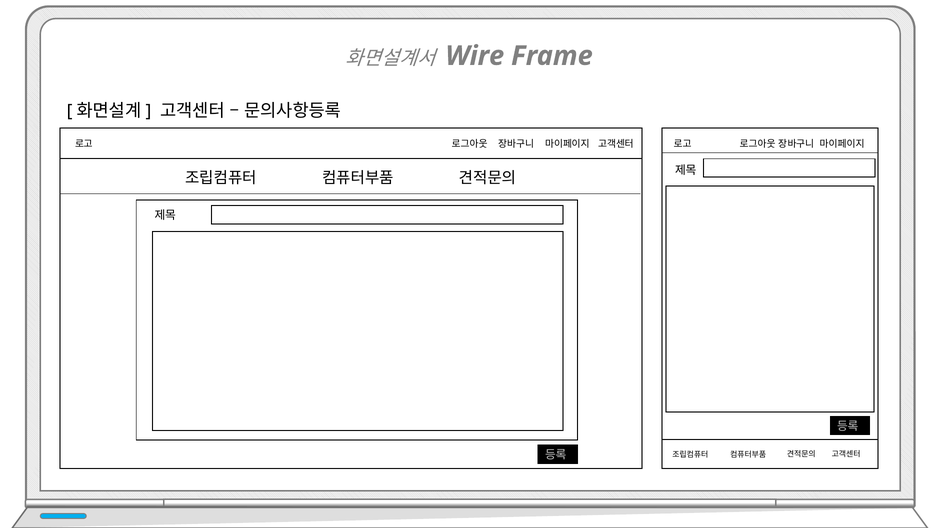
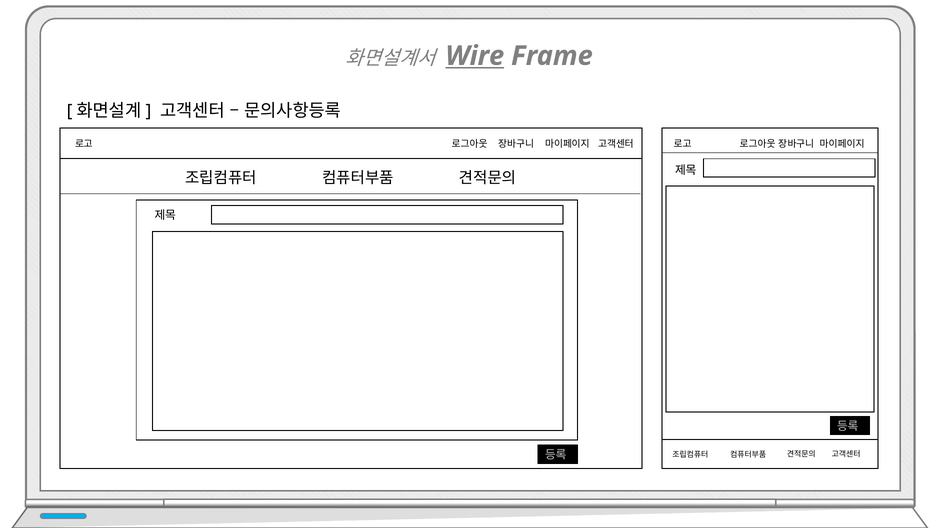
Wire underline: none -> present (475, 56)
